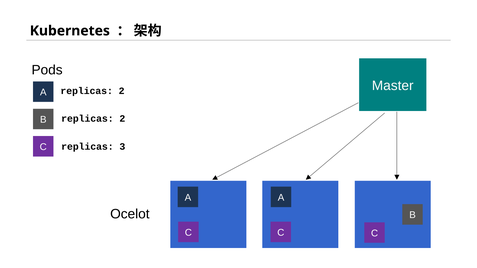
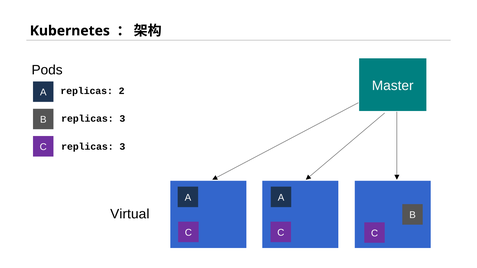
2: 2 -> 3 (122, 119)
Ocelot: Ocelot -> Virtual (130, 214)
